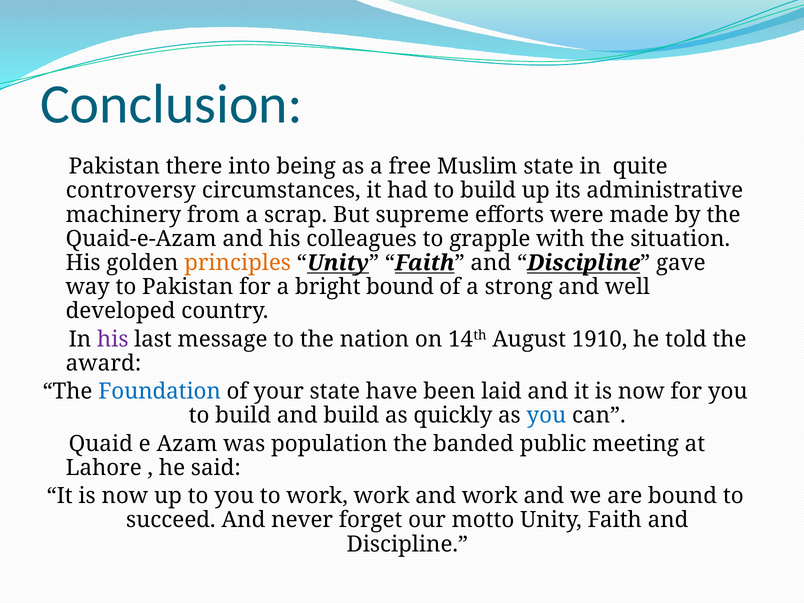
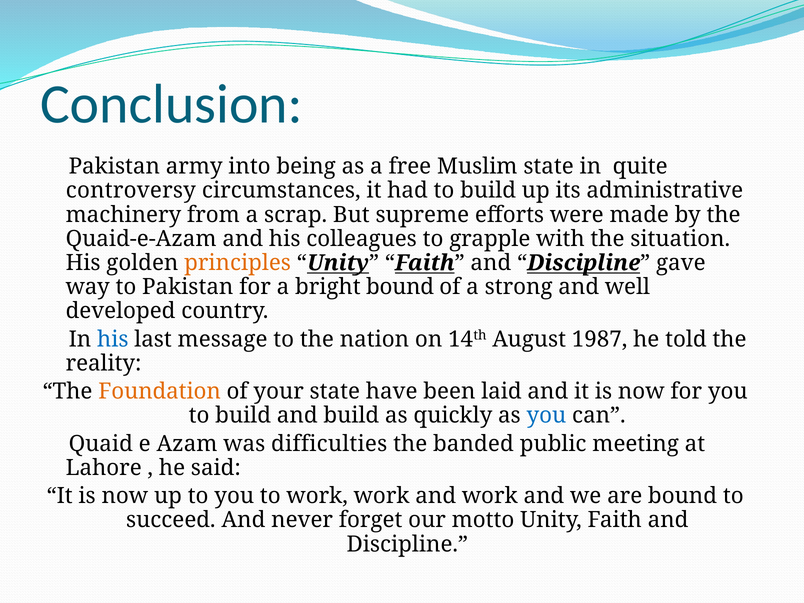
there: there -> army (194, 166)
his colour: purple -> blue (113, 339)
1910: 1910 -> 1987 (600, 339)
award: award -> reality (104, 363)
Foundation colour: blue -> orange (160, 391)
population: population -> difficulties (329, 444)
